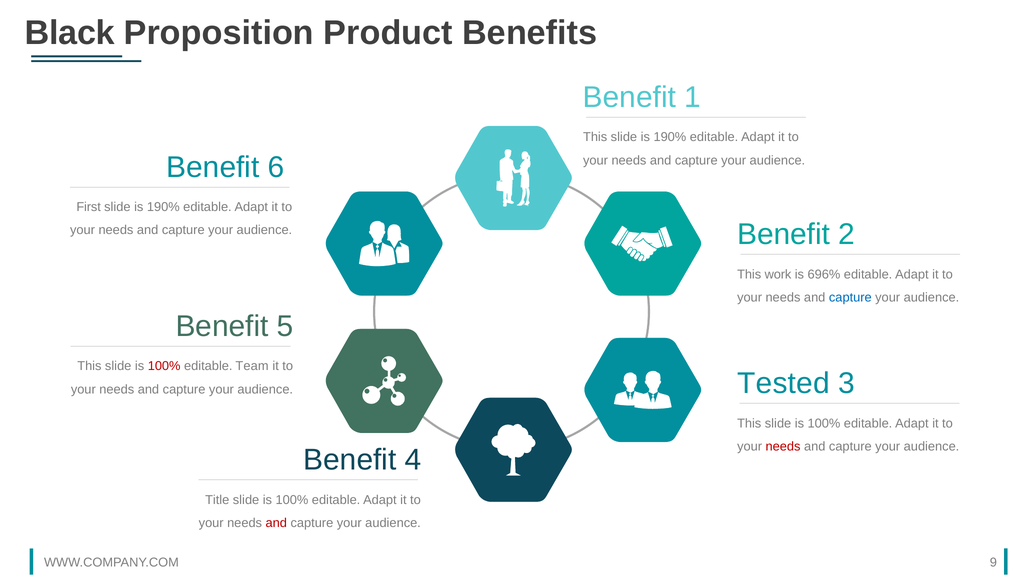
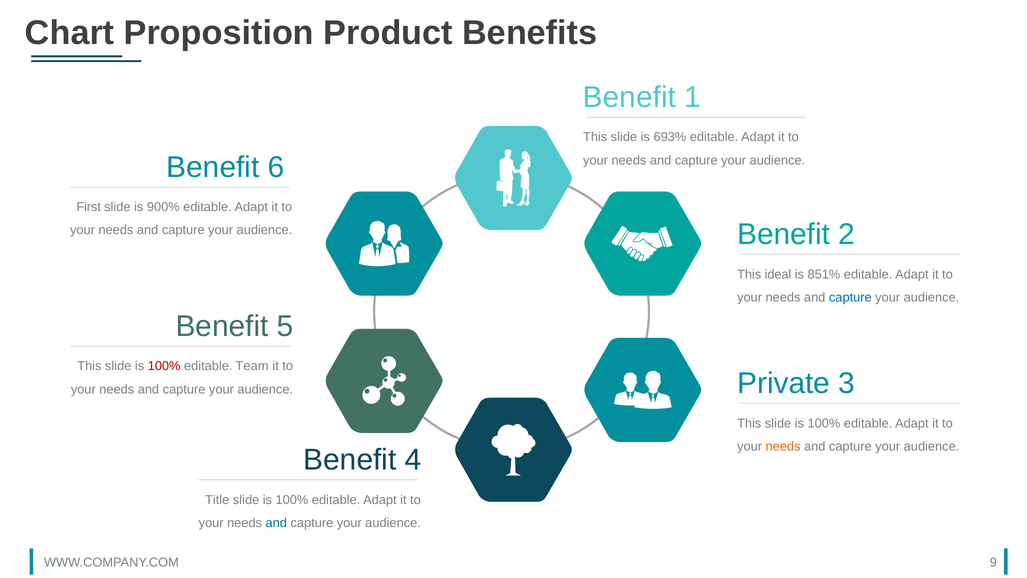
Black: Black -> Chart (70, 33)
This slide is 190%: 190% -> 693% (670, 137)
190%: 190% -> 900% (163, 207)
work: work -> ideal (778, 274)
696%: 696% -> 851% (824, 274)
Tested: Tested -> Private (784, 383)
needs colour: red -> orange (783, 446)
and colour: red -> blue (276, 523)
